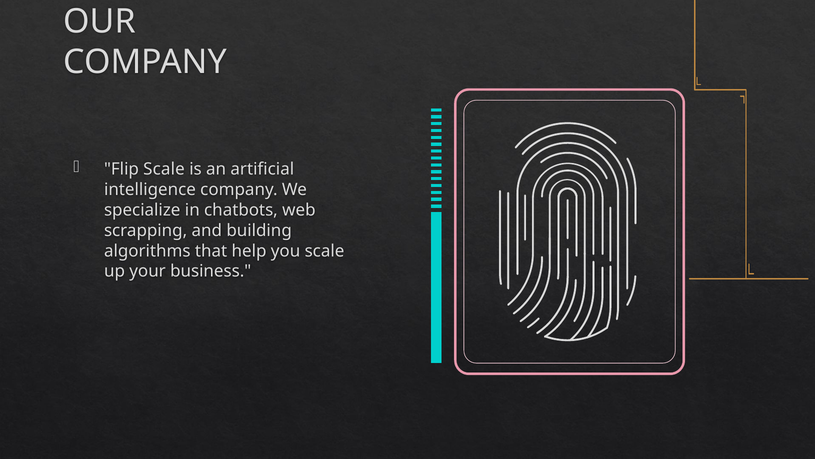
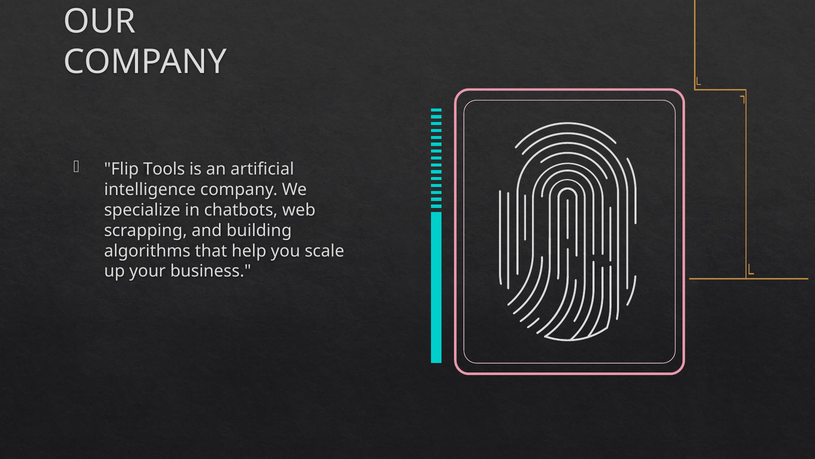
Flip Scale: Scale -> Tools (164, 169)
